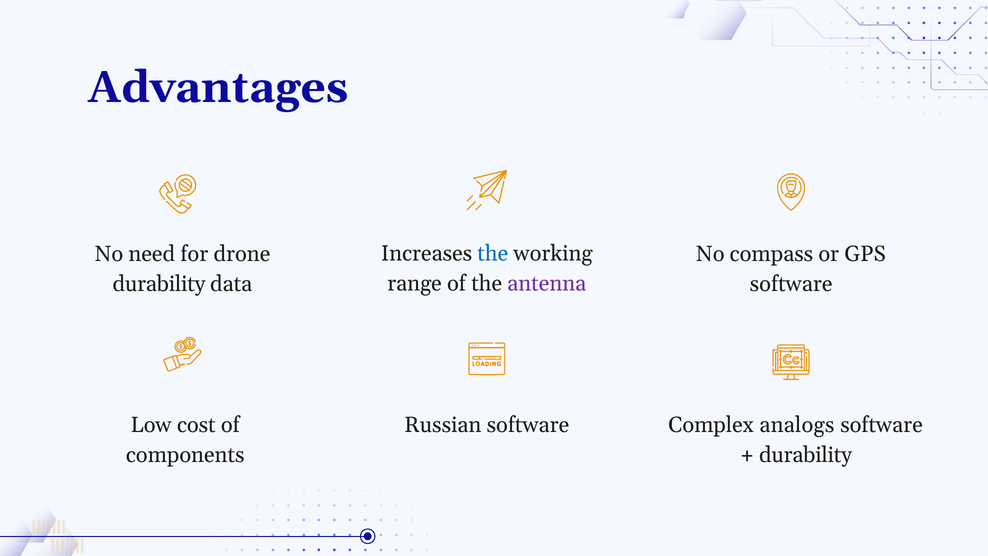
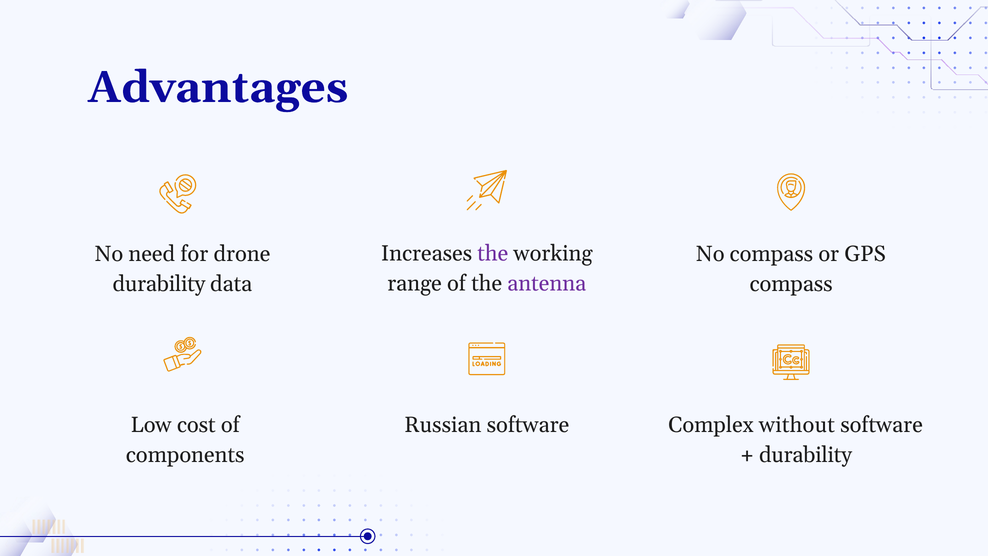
the colour: blue -> purple (493, 253)
software: software -> compass (791, 284)
analogs: analogs -> without (797, 425)
